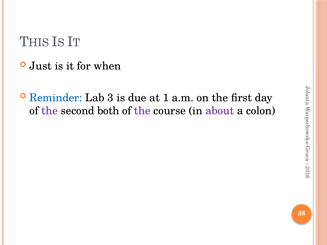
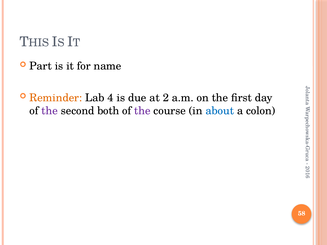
Just: Just -> Part (41, 66)
when: when -> name (107, 66)
Reminder colour: blue -> orange (56, 98)
3: 3 -> 4 (111, 98)
at 1: 1 -> 2 (166, 98)
about colour: purple -> blue (220, 111)
